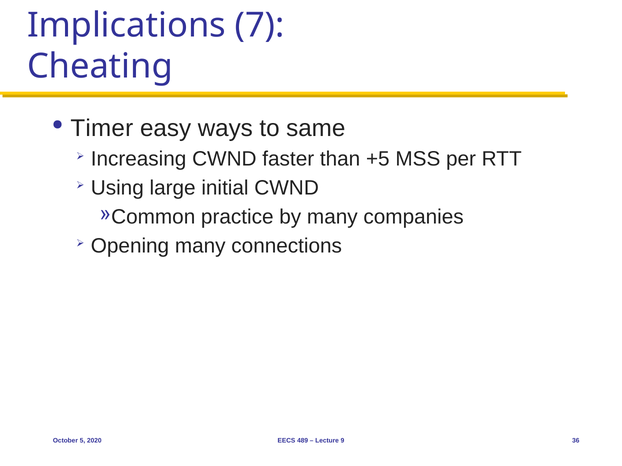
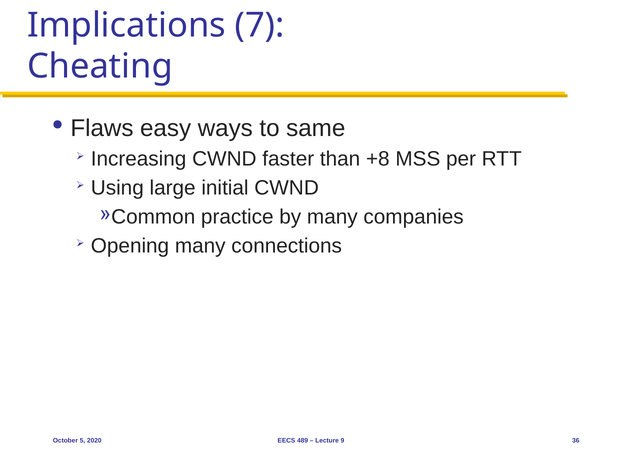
Timer: Timer -> Flaws (102, 128)
+5: +5 -> +8 (378, 159)
